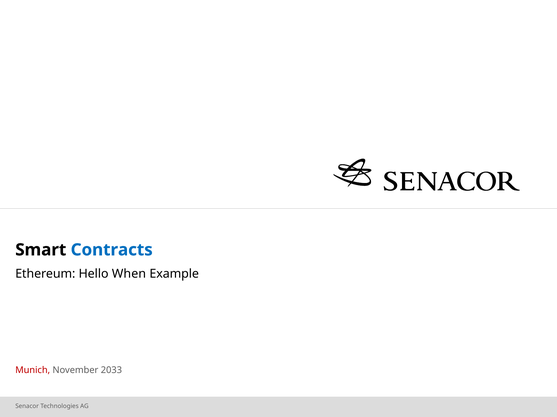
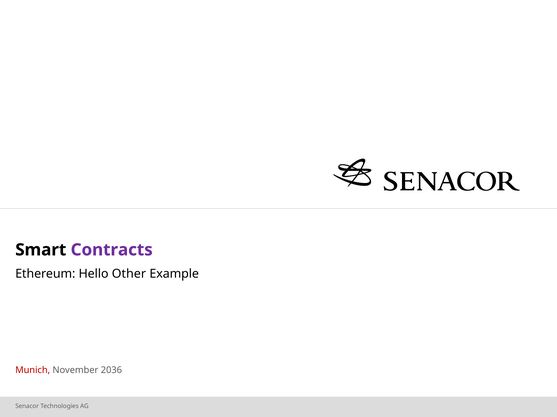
Contracts colour: blue -> purple (112, 250)
When: When -> Other (129, 274)
2033: 2033 -> 2036 (111, 371)
